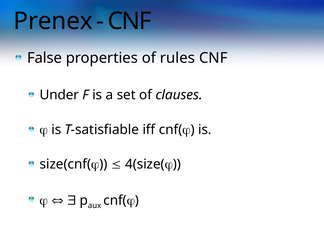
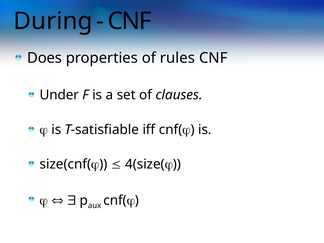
Prenex: Prenex -> During (53, 21)
False: False -> Does (45, 58)
